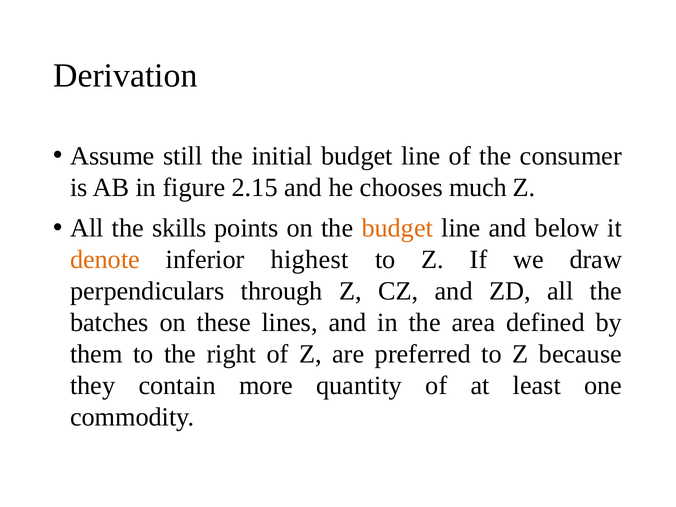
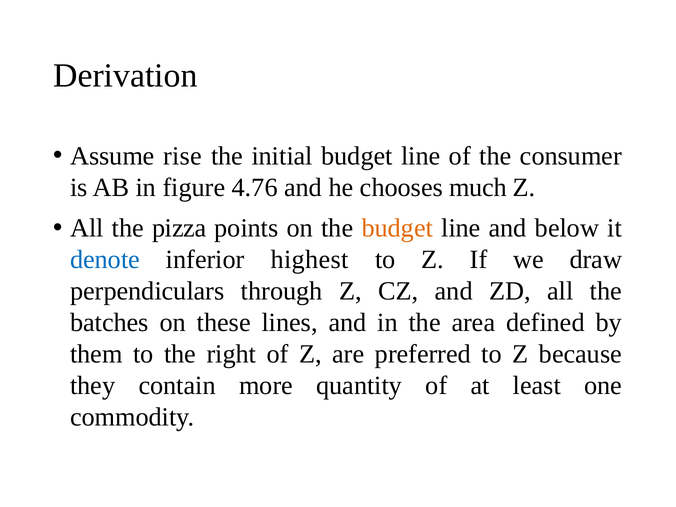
still: still -> rise (183, 156)
2.15: 2.15 -> 4.76 (255, 187)
skills: skills -> pizza (179, 228)
denote colour: orange -> blue (105, 260)
